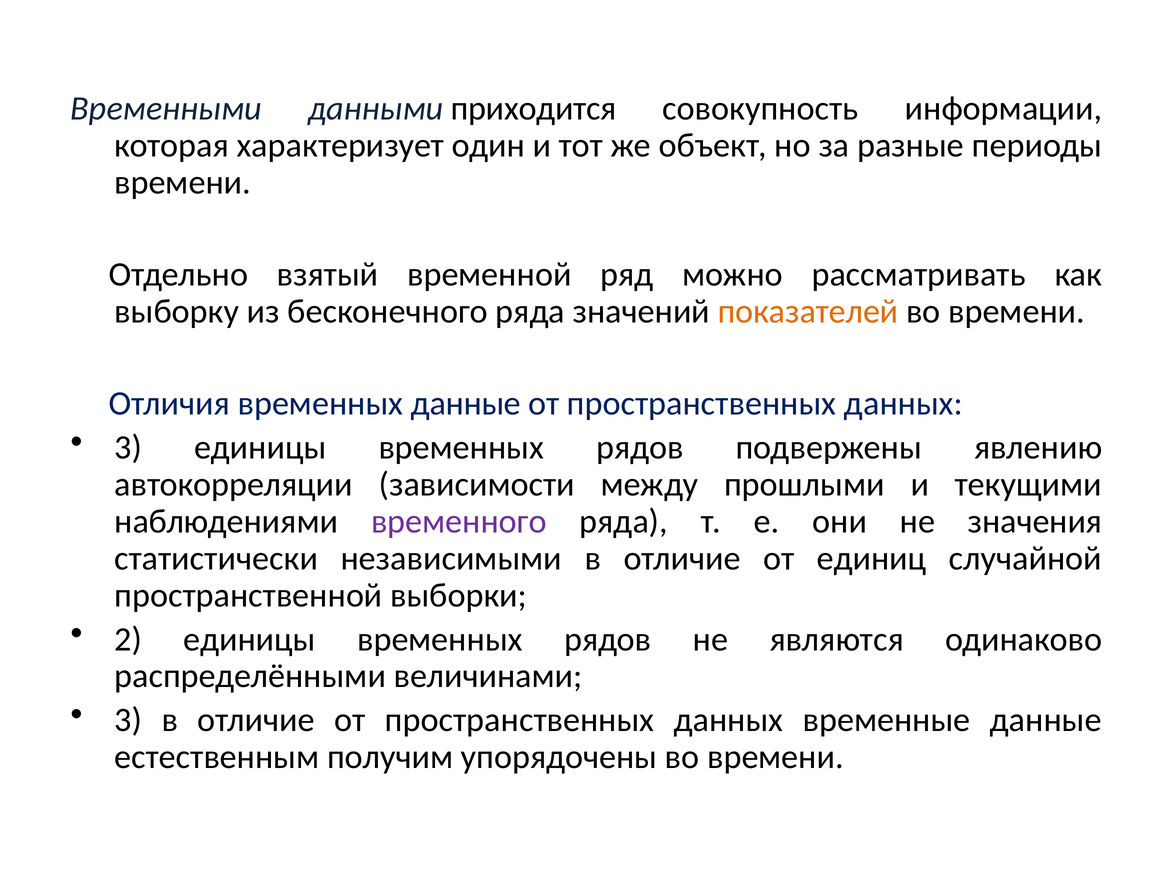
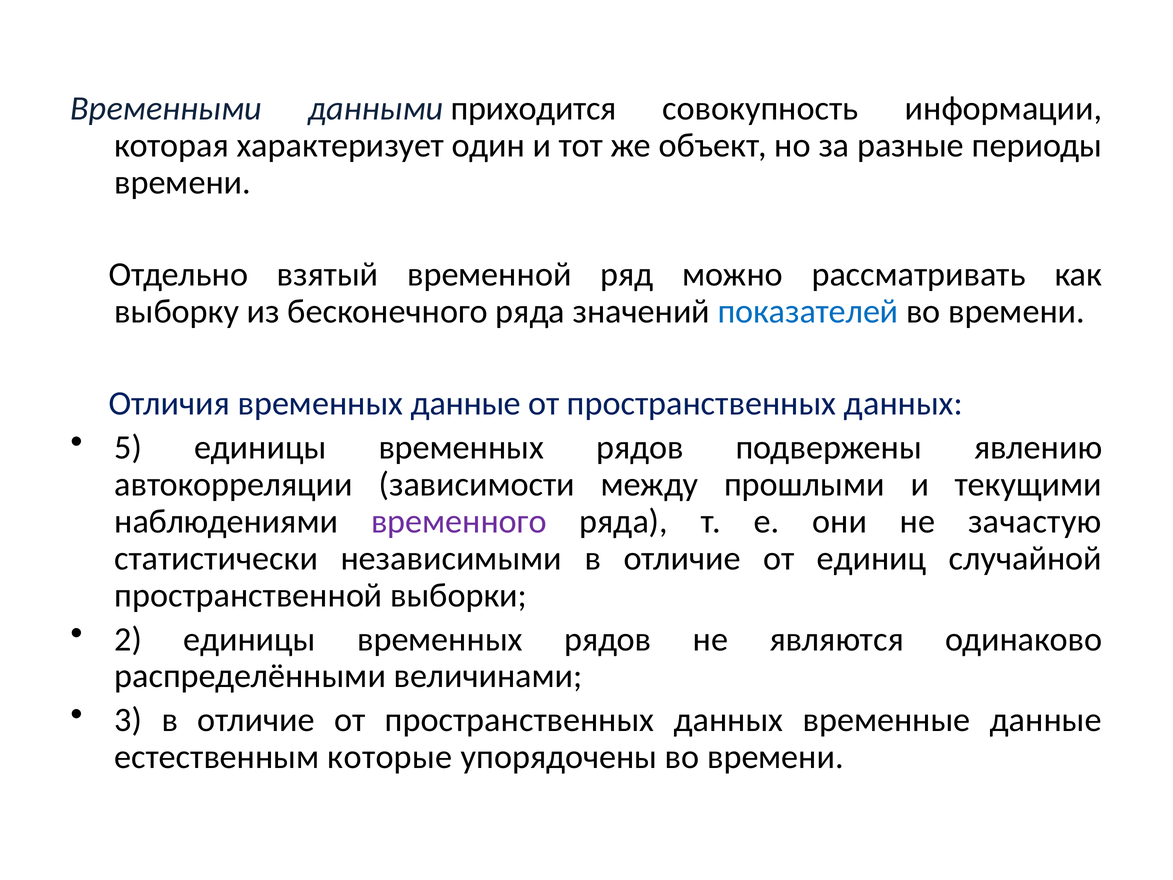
показателей colour: orange -> blue (808, 311)
3: 3 -> 5 (128, 447)
значения: значения -> зачастую (1035, 521)
получим: получим -> которые (390, 757)
